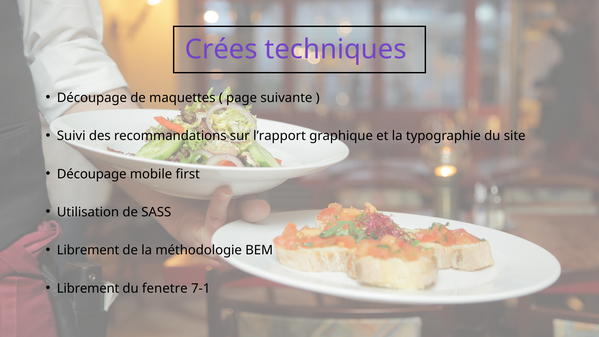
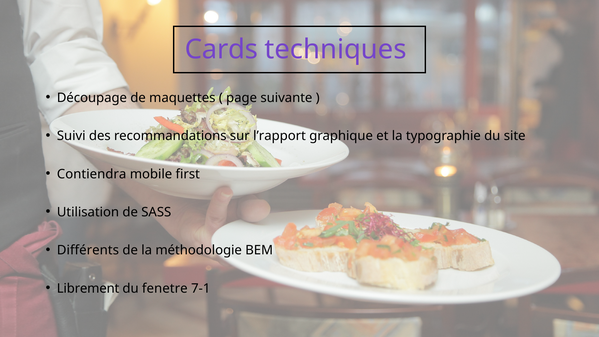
Crées: Crées -> Cards (221, 49)
Découpage: Découpage -> Contiendra (92, 174)
Librement: Librement -> Différents (88, 250)
